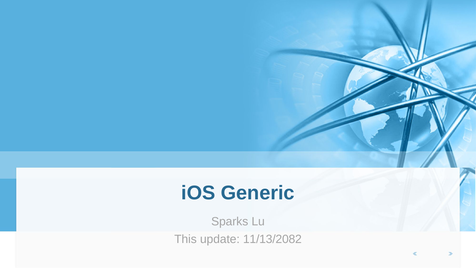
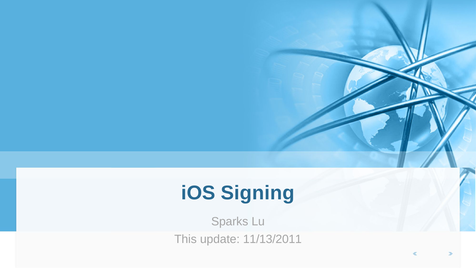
Generic: Generic -> Signing (258, 193)
11/13/2082: 11/13/2082 -> 11/13/2011 (272, 239)
